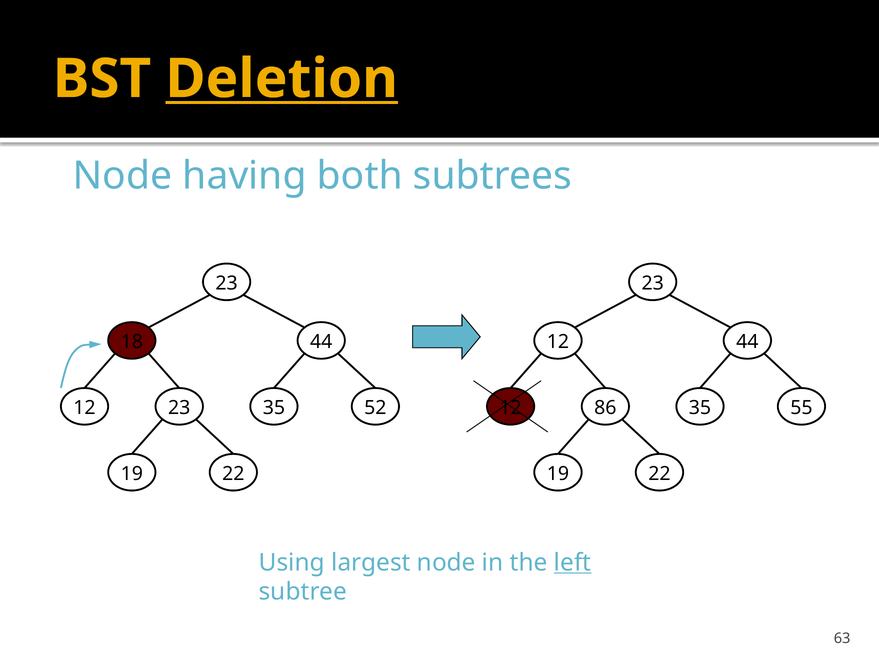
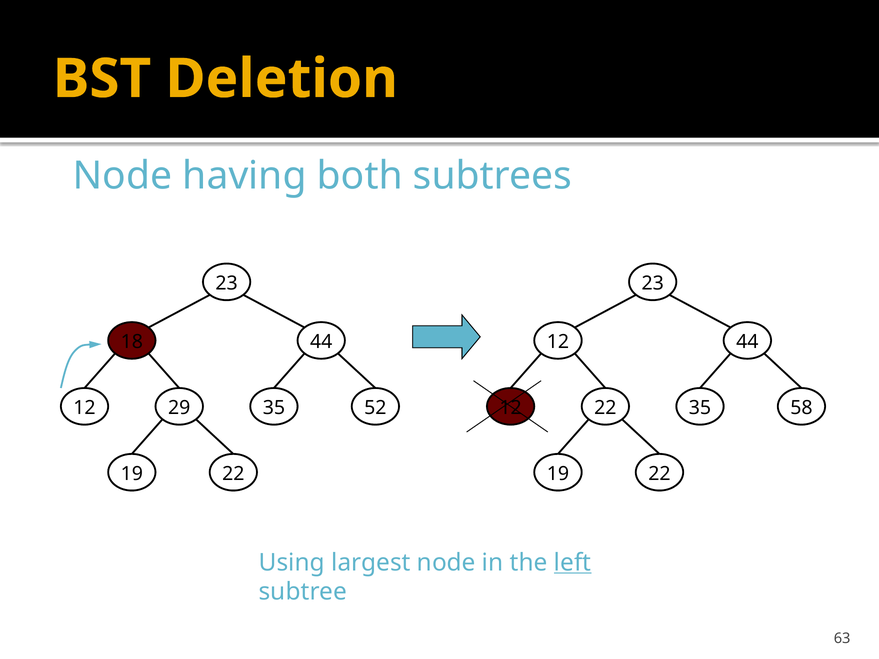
Deletion underline: present -> none (282, 79)
12 23: 23 -> 29 (179, 408)
12 86: 86 -> 22 (605, 408)
55: 55 -> 58 (801, 408)
